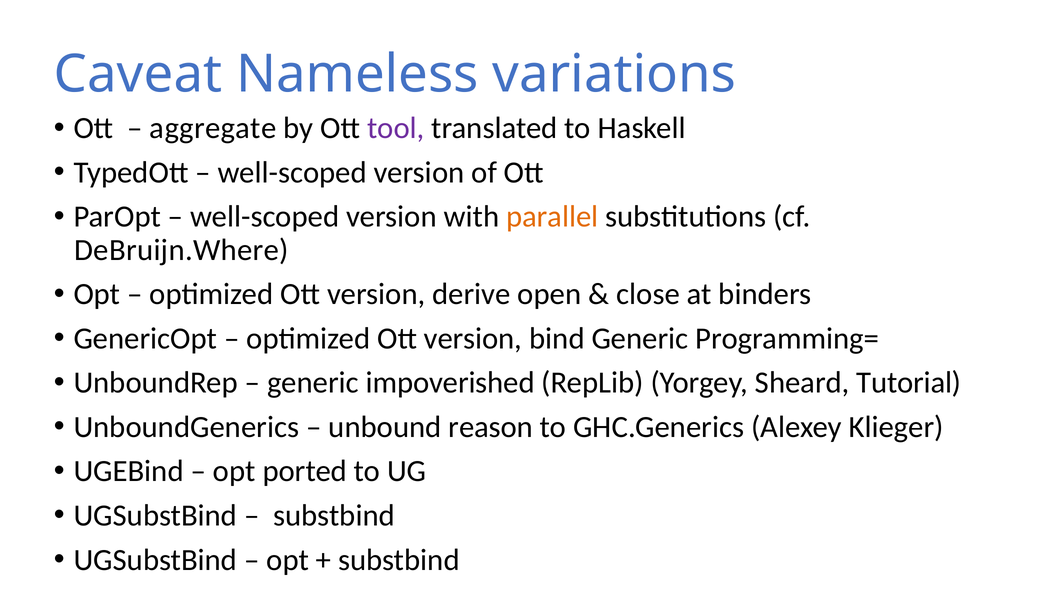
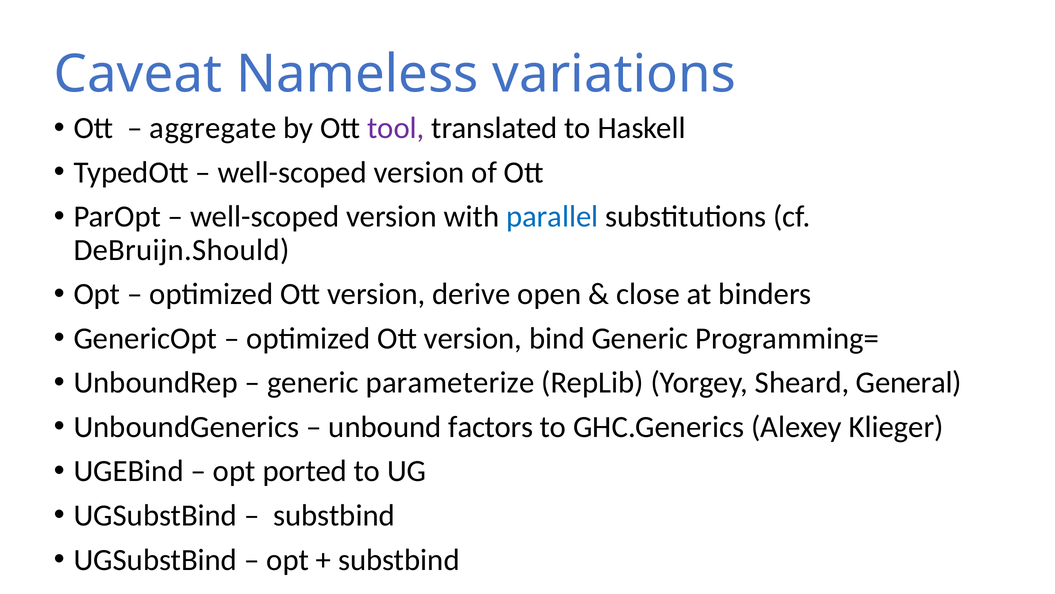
parallel colour: orange -> blue (552, 216)
DeBruijn.Where: DeBruijn.Where -> DeBruijn.Should (182, 250)
impoverished: impoverished -> parameterize (450, 382)
Tutorial: Tutorial -> General (909, 382)
reason: reason -> factors (491, 427)
